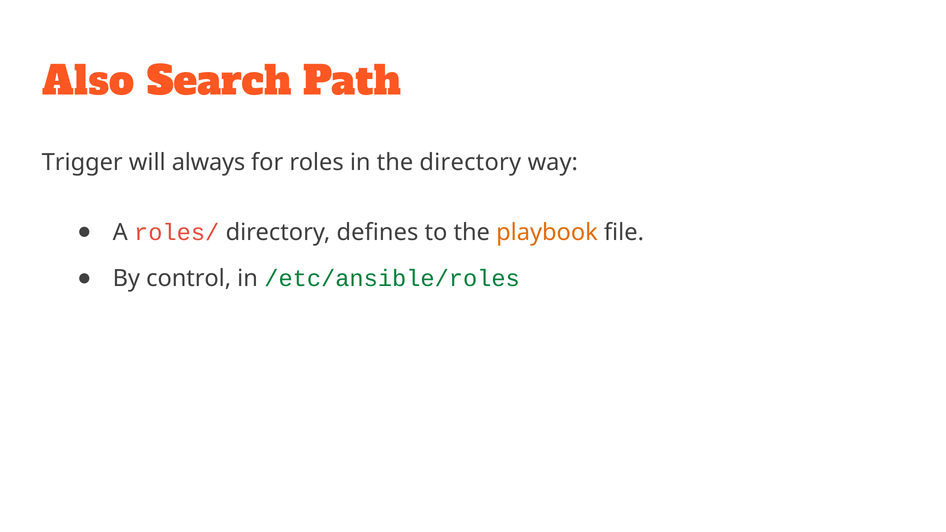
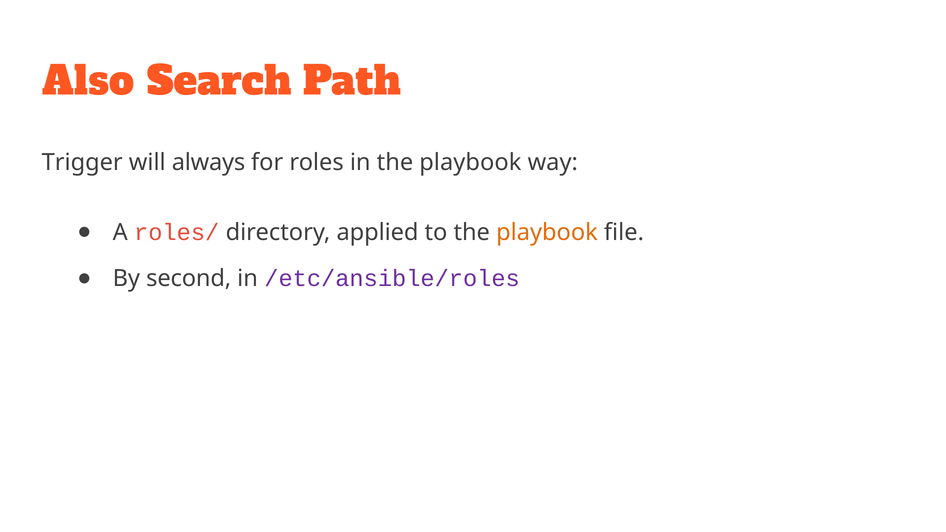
in the directory: directory -> playbook (470, 162)
defines: defines -> applied (378, 232)
control: control -> second (189, 279)
/etc/ansible/roles colour: green -> purple (392, 279)
